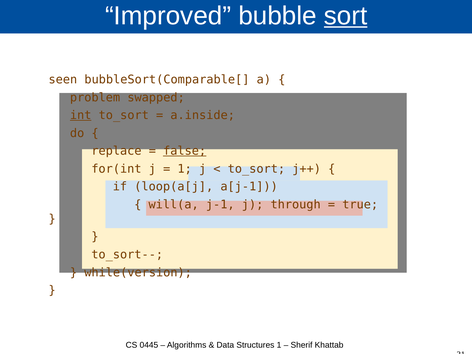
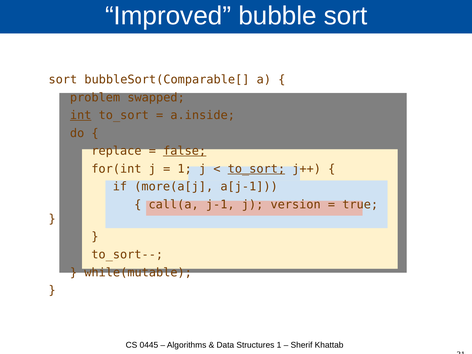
sort underline: present -> none (346, 16)
seen: seen -> sort (63, 80)
to_sort underline: none -> present (256, 169)
loop(a[j: loop(a[j -> more(a[j (174, 187)
will(a: will(a -> call(a (174, 205)
through: through -> version (296, 205)
while(version: while(version -> while(mutable (138, 272)
